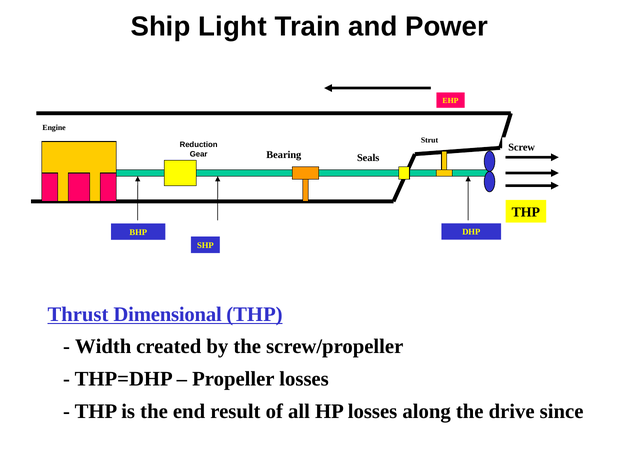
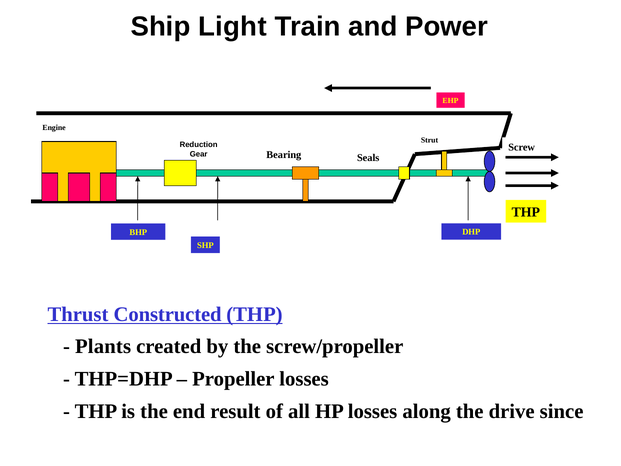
Dimensional: Dimensional -> Constructed (168, 314)
Width: Width -> Plants (103, 346)
